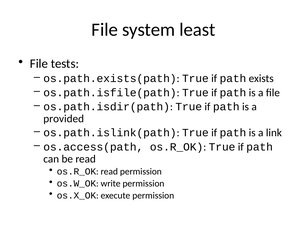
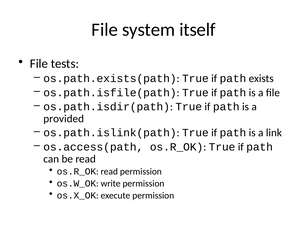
least: least -> itself (197, 30)
